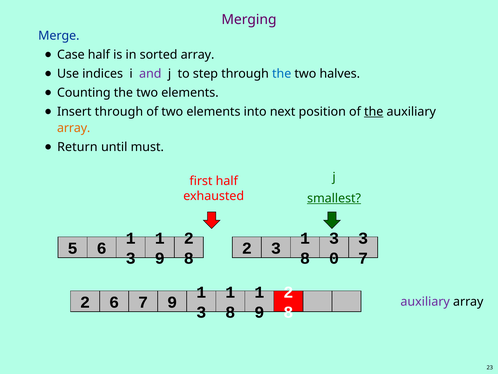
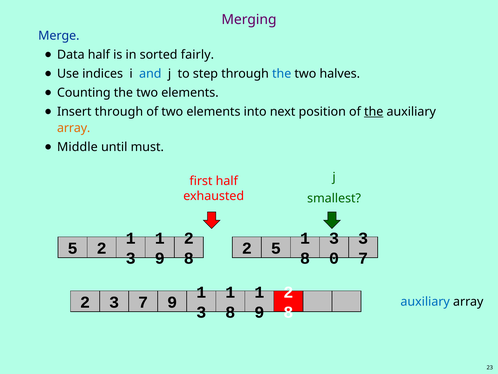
Case: Case -> Data (71, 55)
sorted array: array -> fairly (197, 55)
and colour: purple -> blue (150, 74)
Return: Return -> Middle (77, 147)
smallest underline: present -> none (334, 198)
5 6: 6 -> 2 (102, 248)
2 3: 3 -> 5 (276, 248)
2 6: 6 -> 3 (114, 302)
auxiliary colour: purple -> blue (425, 301)
